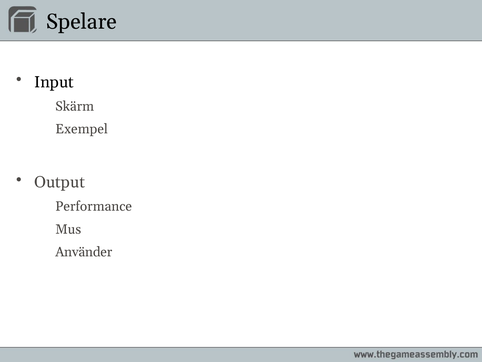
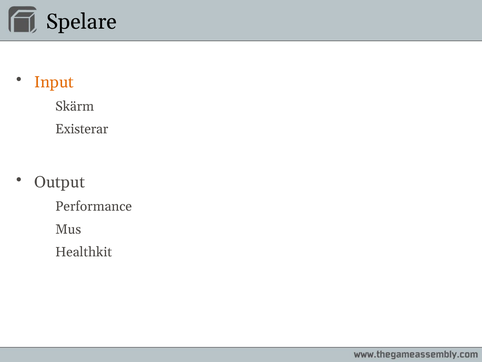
Input colour: black -> orange (54, 82)
Exempel: Exempel -> Existerar (82, 129)
Använder: Använder -> Healthkit (84, 252)
